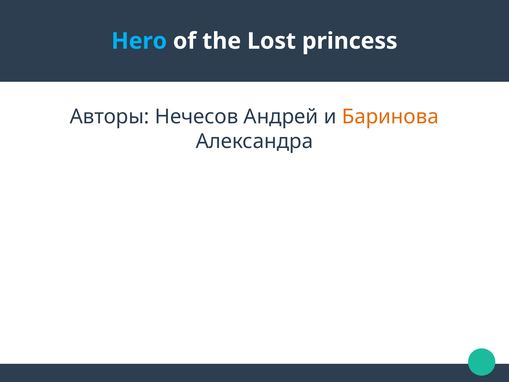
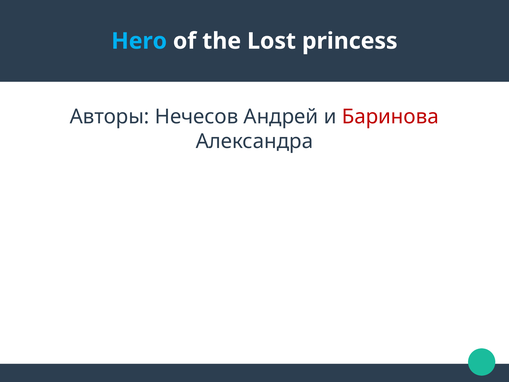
Баринова colour: orange -> red (390, 117)
